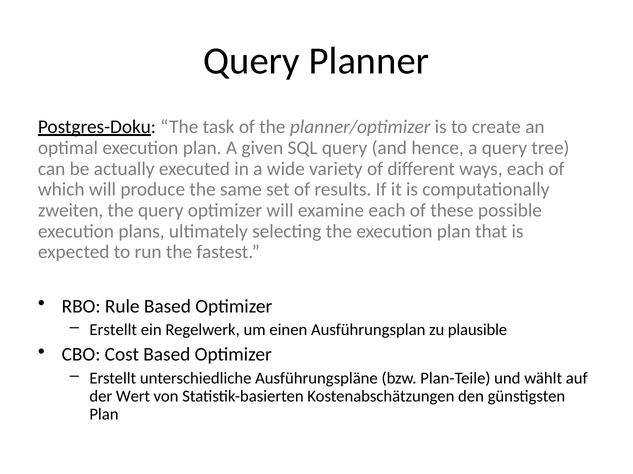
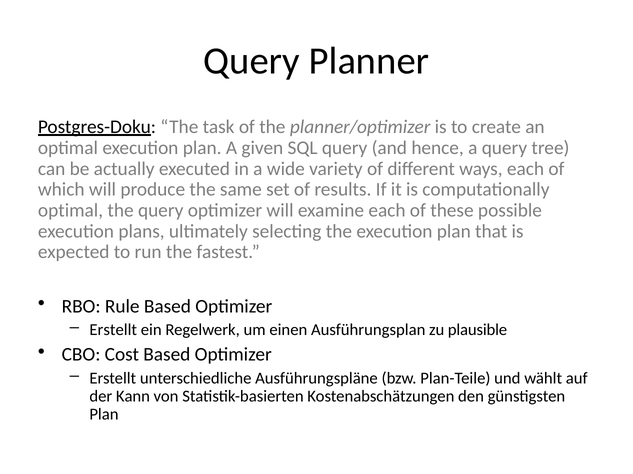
zweiten: zweiten -> optimal (71, 211)
Wert: Wert -> Kann (133, 397)
